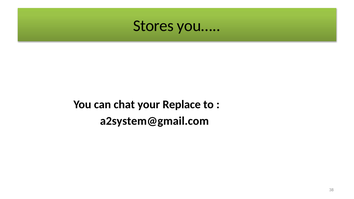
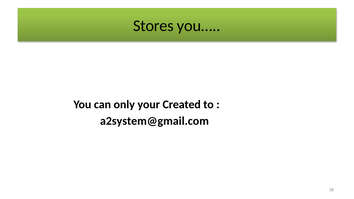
chat: chat -> only (124, 104)
Replace: Replace -> Created (182, 104)
